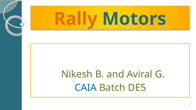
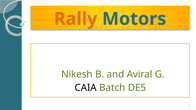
CAIA colour: blue -> black (86, 88)
